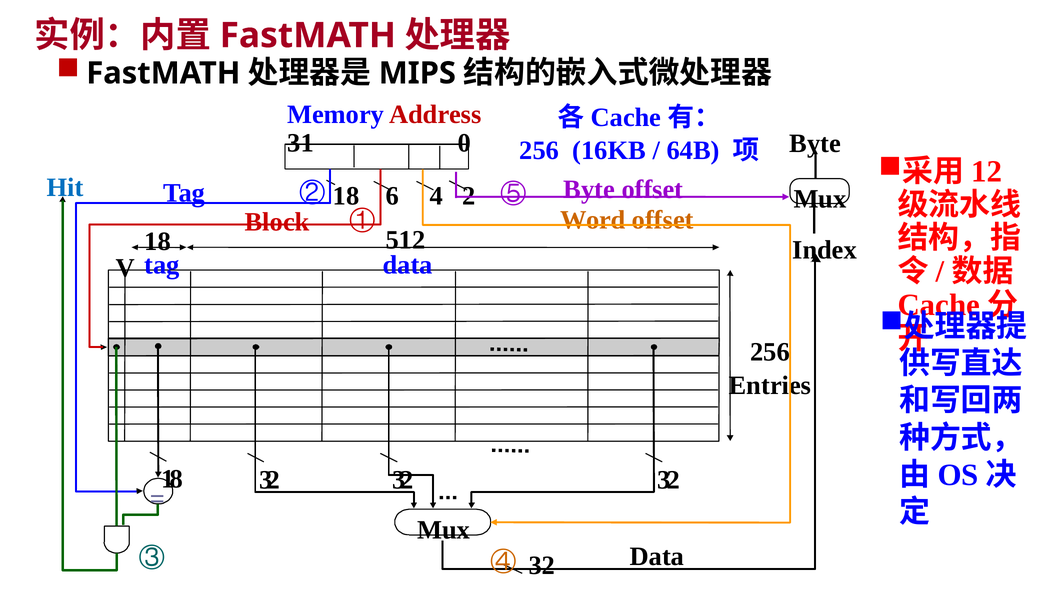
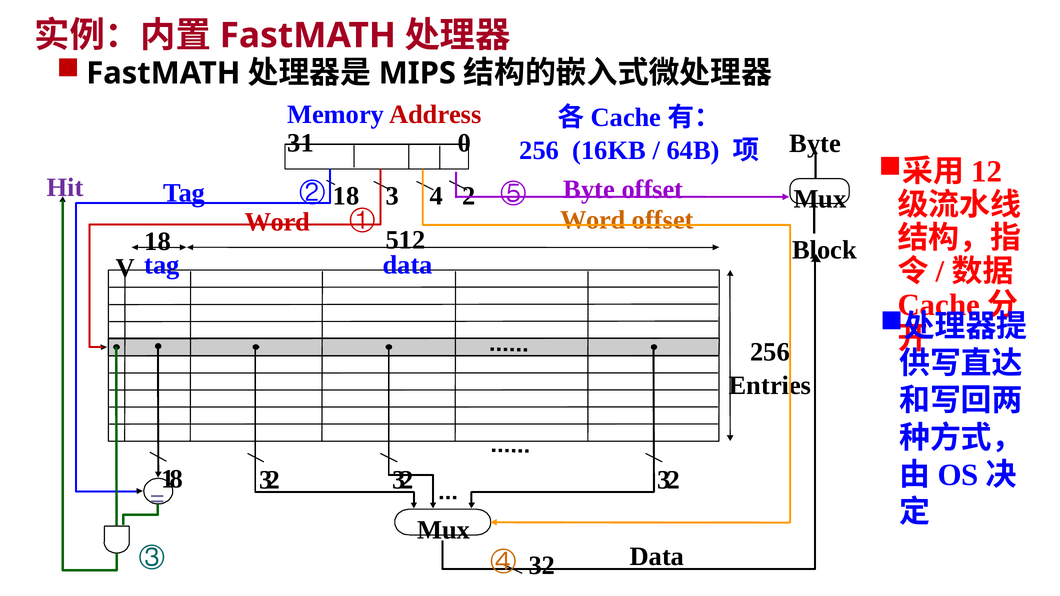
Hit colour: blue -> purple (65, 188)
6: 6 -> 3 (392, 196)
Block: Block -> Word (277, 222)
Index: Index -> Block (825, 250)
